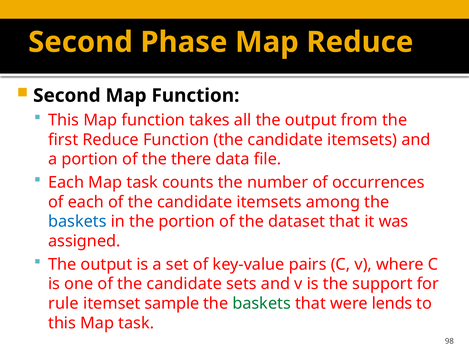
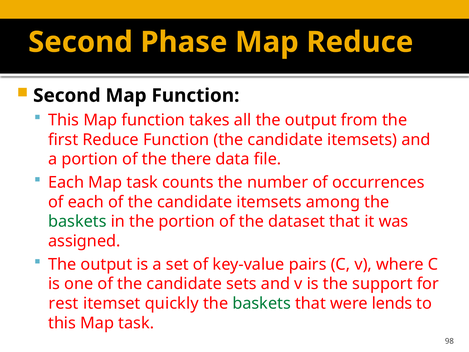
baskets colour: blue -> green (77, 221)
rule: rule -> rest (63, 303)
sample: sample -> quickly (172, 303)
